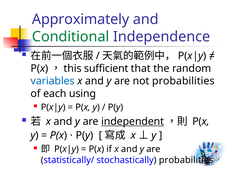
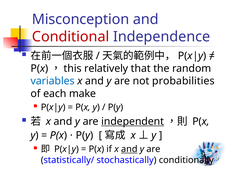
Approximately: Approximately -> Misconception (81, 19)
Conditional colour: green -> red (71, 36)
sufficient: sufficient -> relatively (106, 68)
using: using -> make (83, 93)
and underline: none -> present (129, 148)
stochastically probabilities: probabilities -> conditionally (186, 159)
